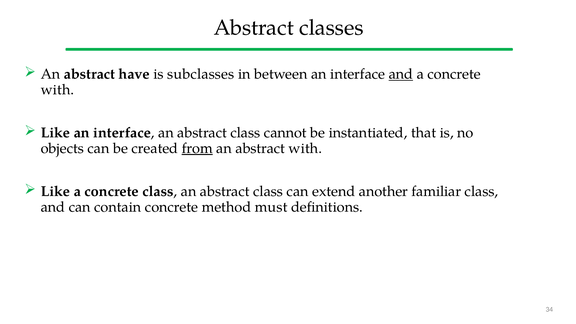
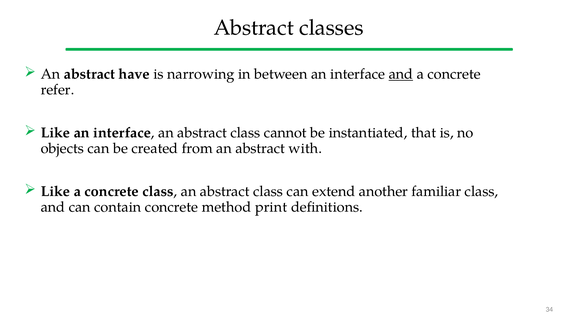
subclasses: subclasses -> narrowing (201, 74)
with: with -> refer (58, 90)
from underline: present -> none (197, 148)
must: must -> print (271, 207)
